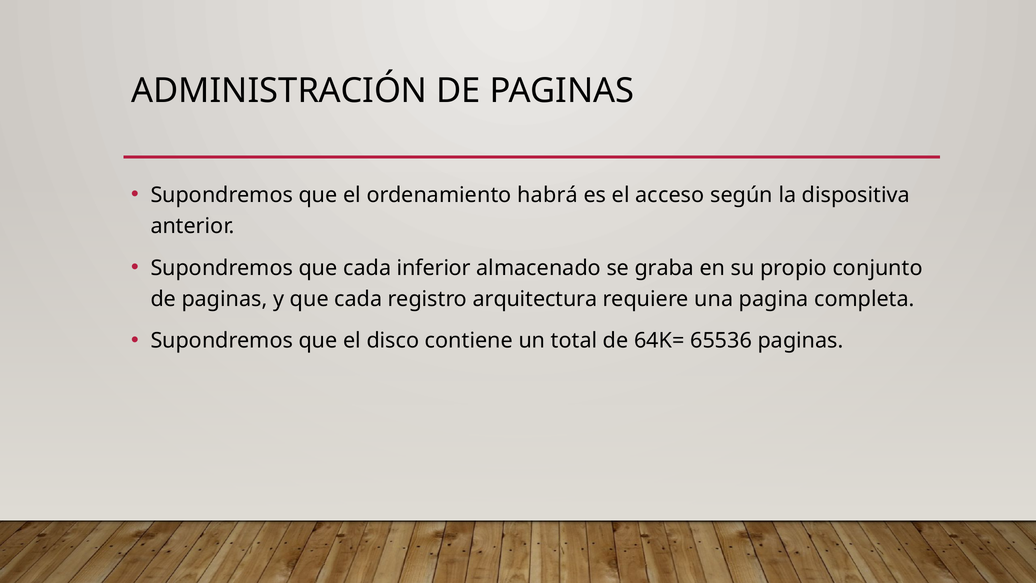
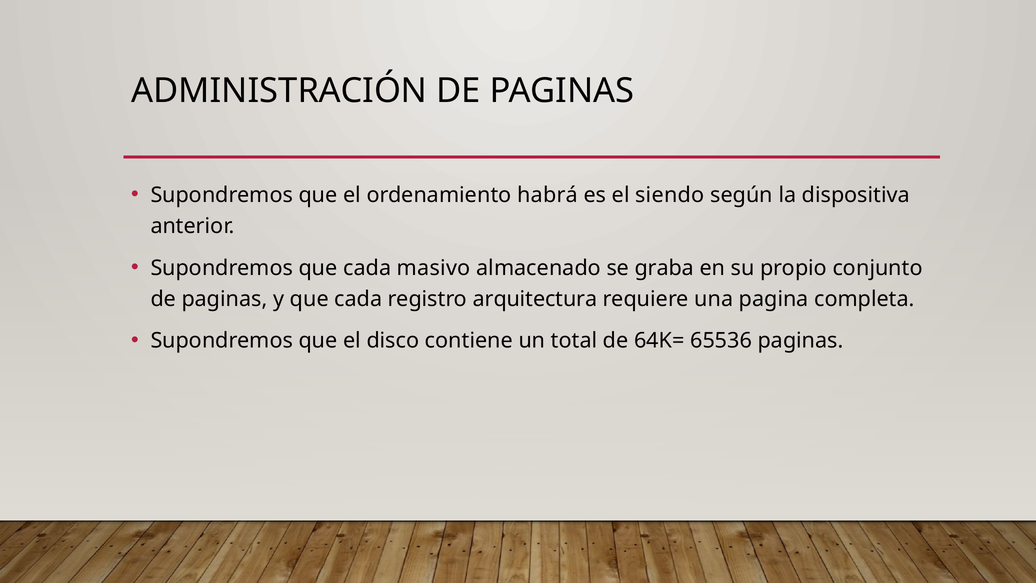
acceso: acceso -> siendo (670, 195)
inferior: inferior -> masivo (434, 268)
